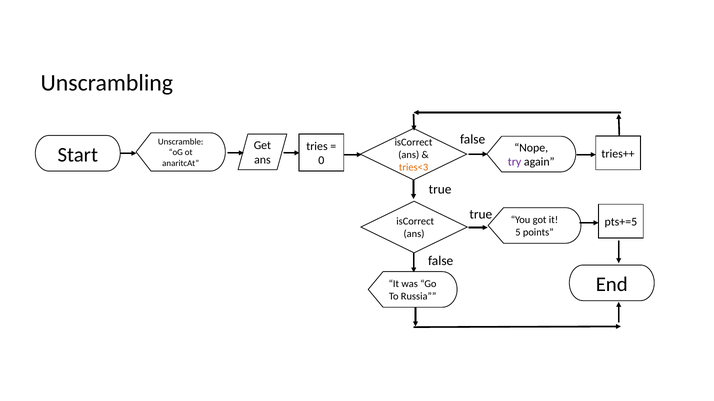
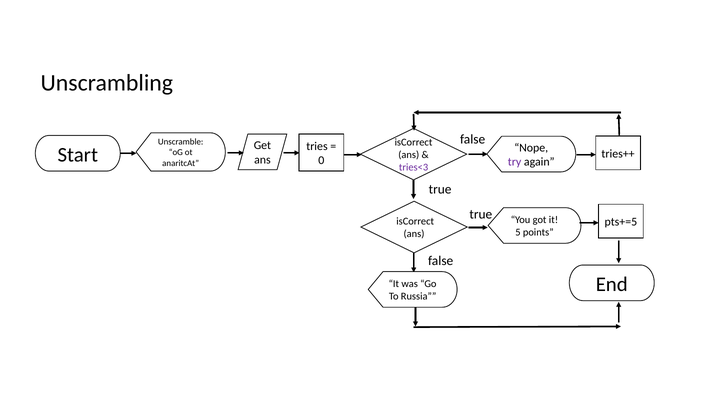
tries<3 colour: orange -> purple (414, 168)
